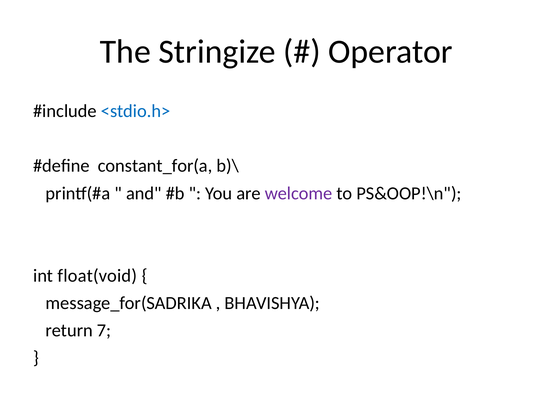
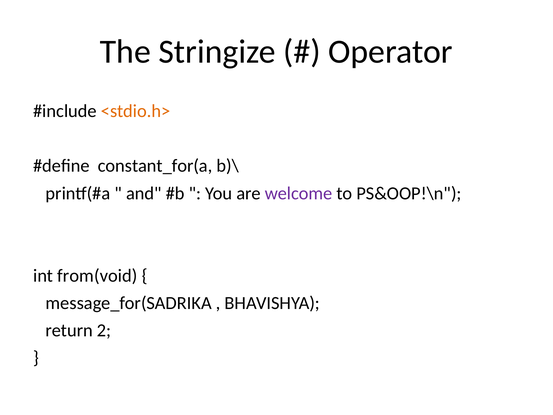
<stdio.h> colour: blue -> orange (136, 111)
float(void: float(void -> from(void (97, 275)
7: 7 -> 2 (104, 330)
